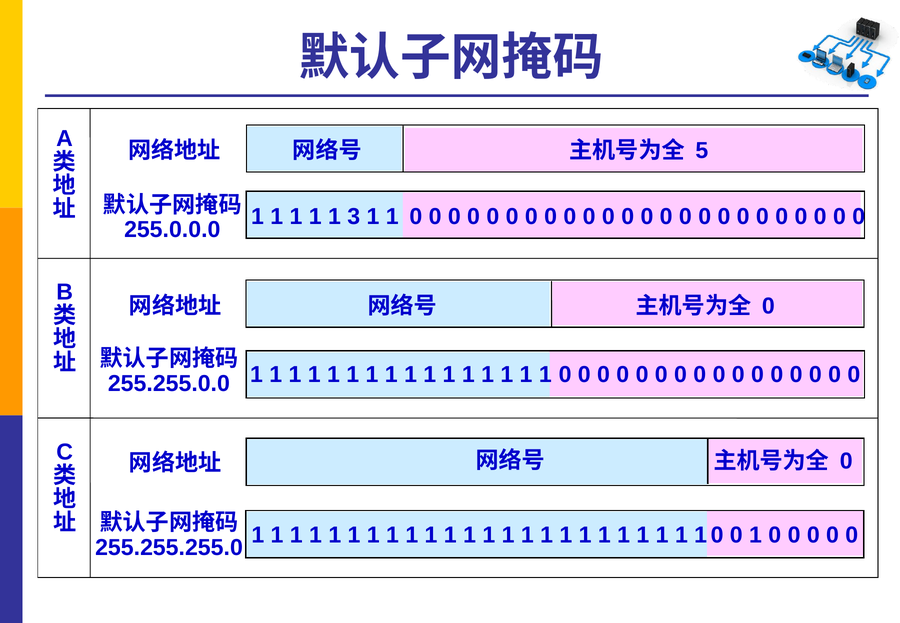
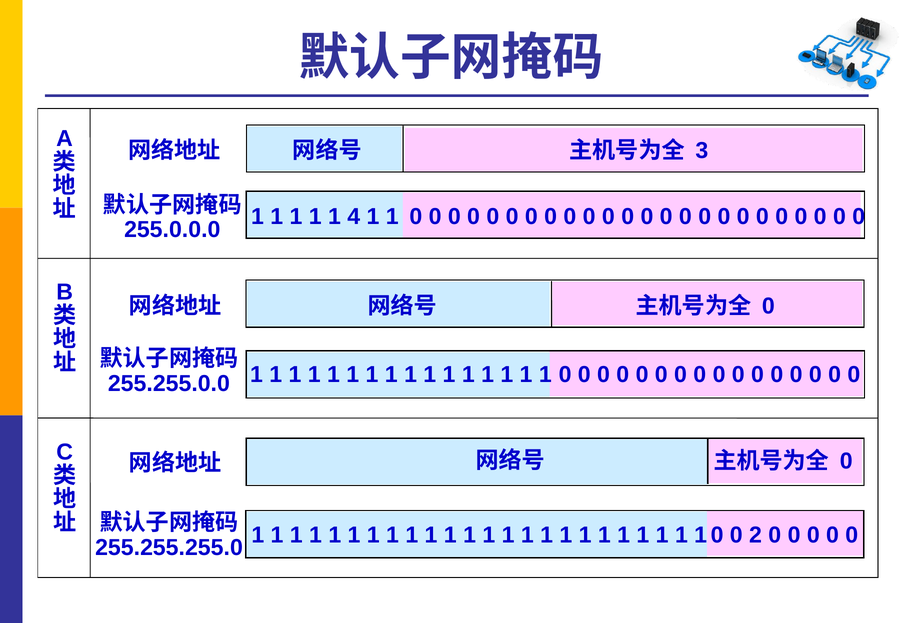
5: 5 -> 3 (702, 150)
3: 3 -> 4 (354, 216)
1: 1 -> 2 (756, 535)
